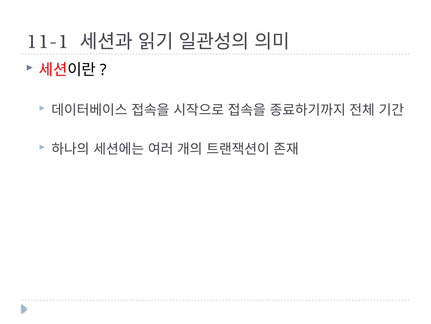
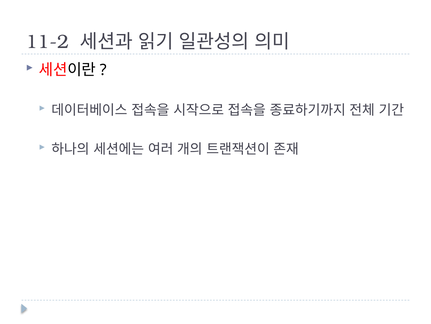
11-1: 11-1 -> 11-2 (47, 42)
